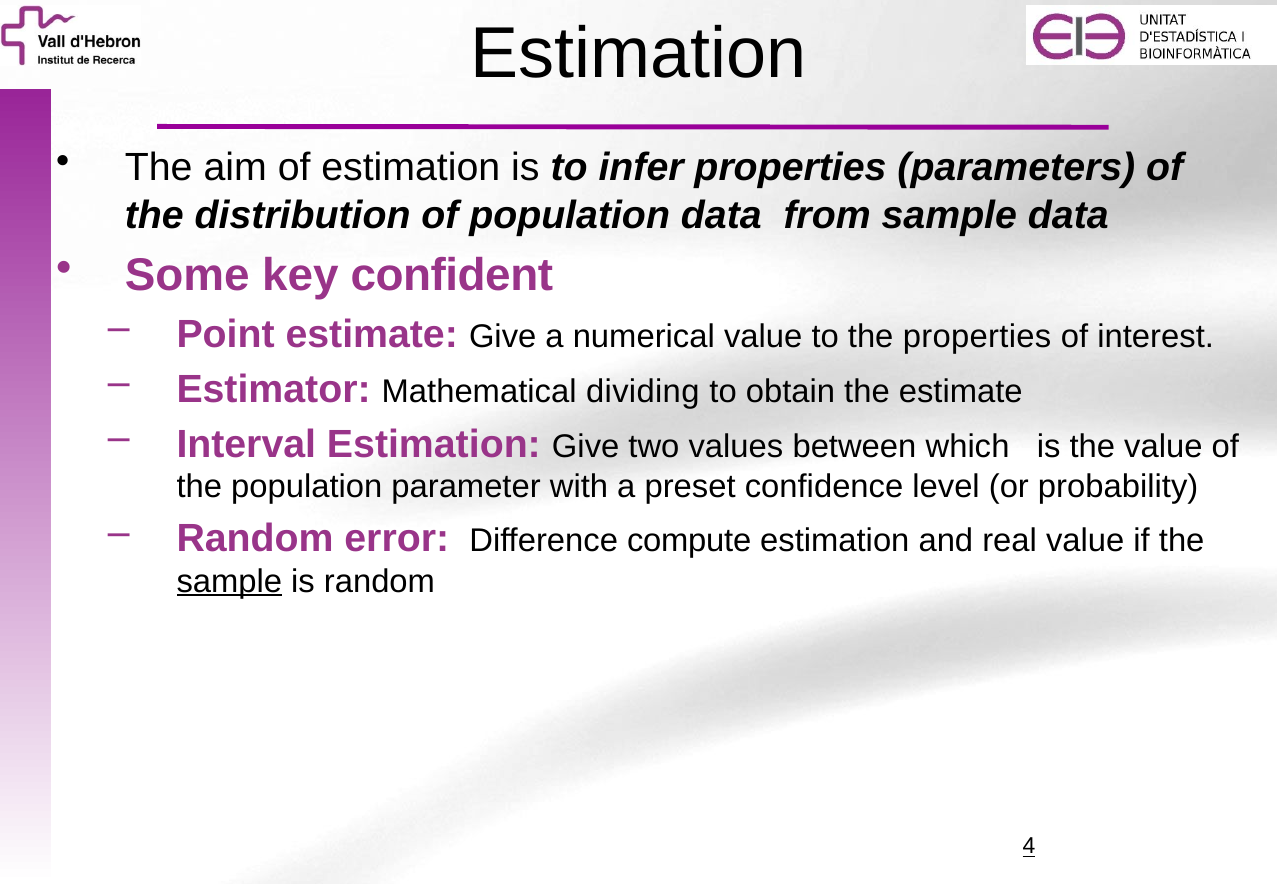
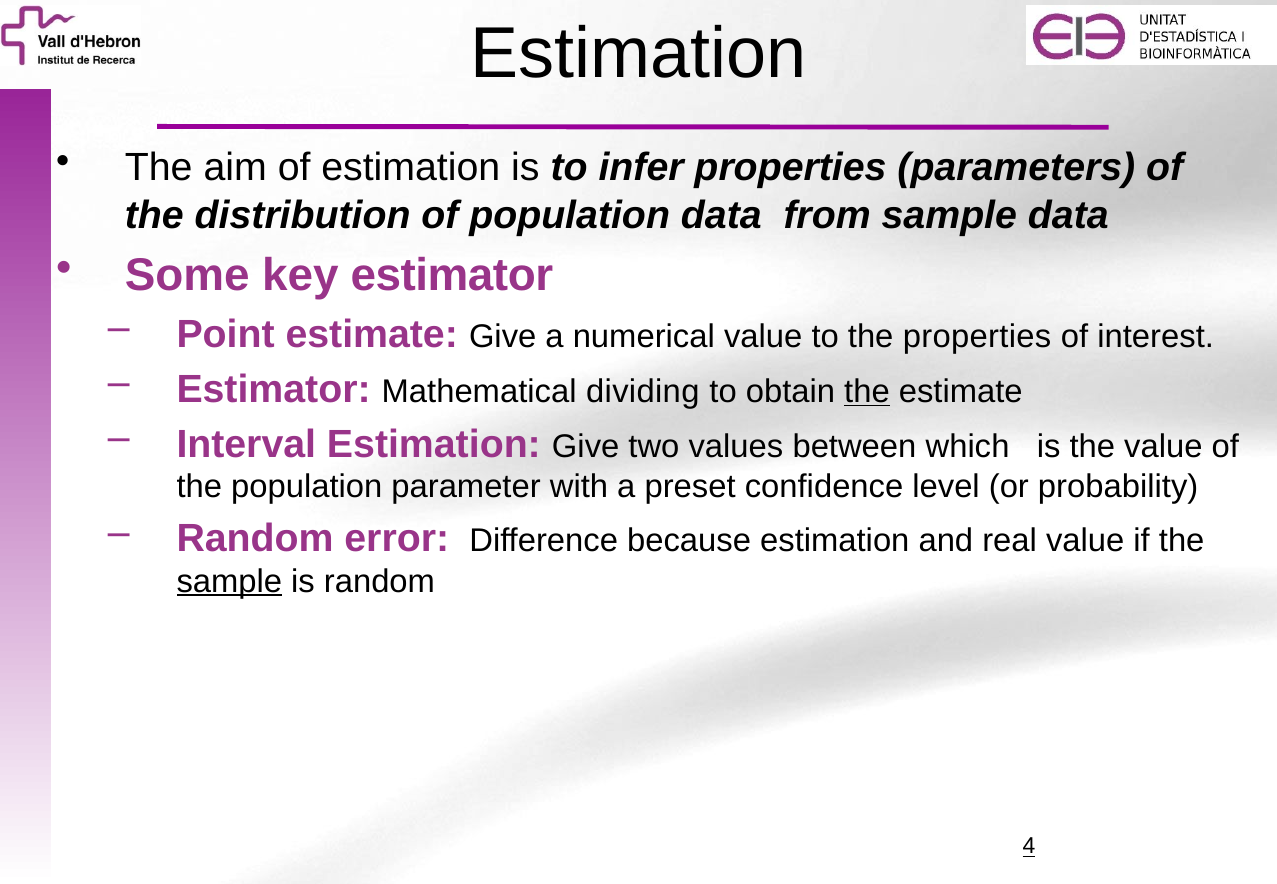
key confident: confident -> estimator (452, 276)
the underline: none -> present (867, 391)
compute: compute -> because (689, 541)
